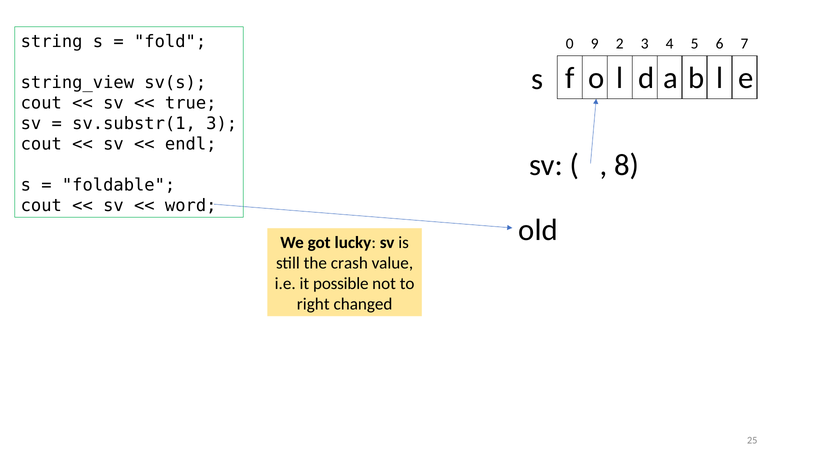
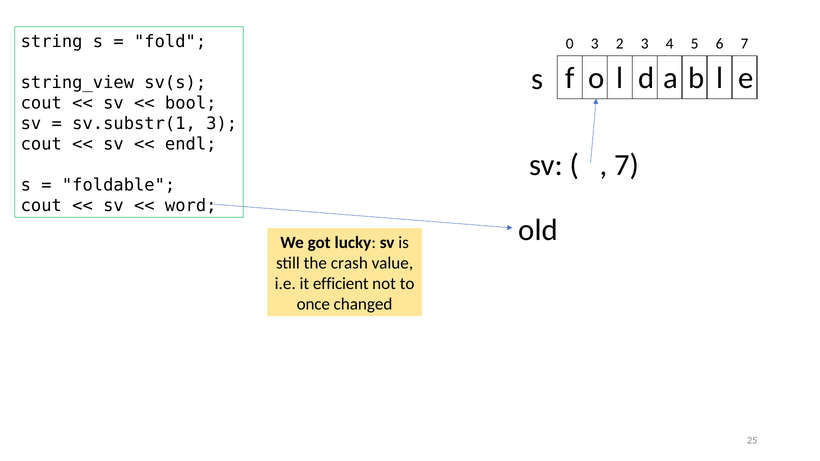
0 9: 9 -> 3 (595, 44)
true: true -> bool (191, 103)
8: 8 -> 7 (627, 165)
possible: possible -> efficient (341, 284)
right: right -> once (313, 304)
